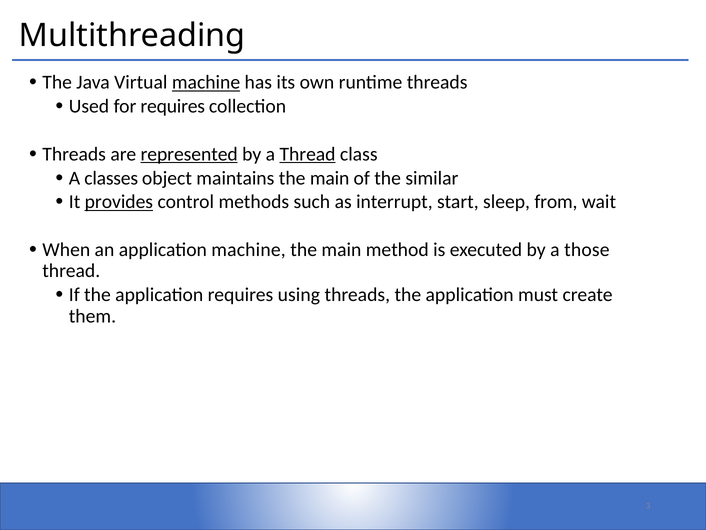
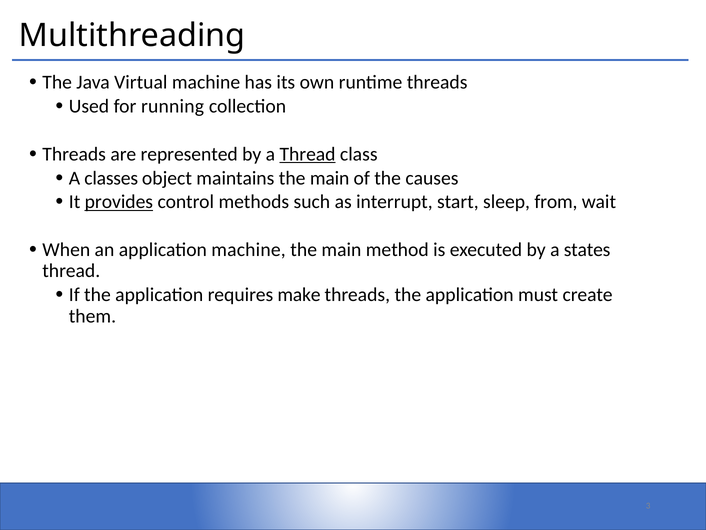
machine underline: present -> none (206, 82)
for requires: requires -> running (173, 106)
represented underline: present -> none (189, 154)
similar: similar -> causes (432, 178)
those: those -> states (587, 250)
using: using -> make (299, 295)
